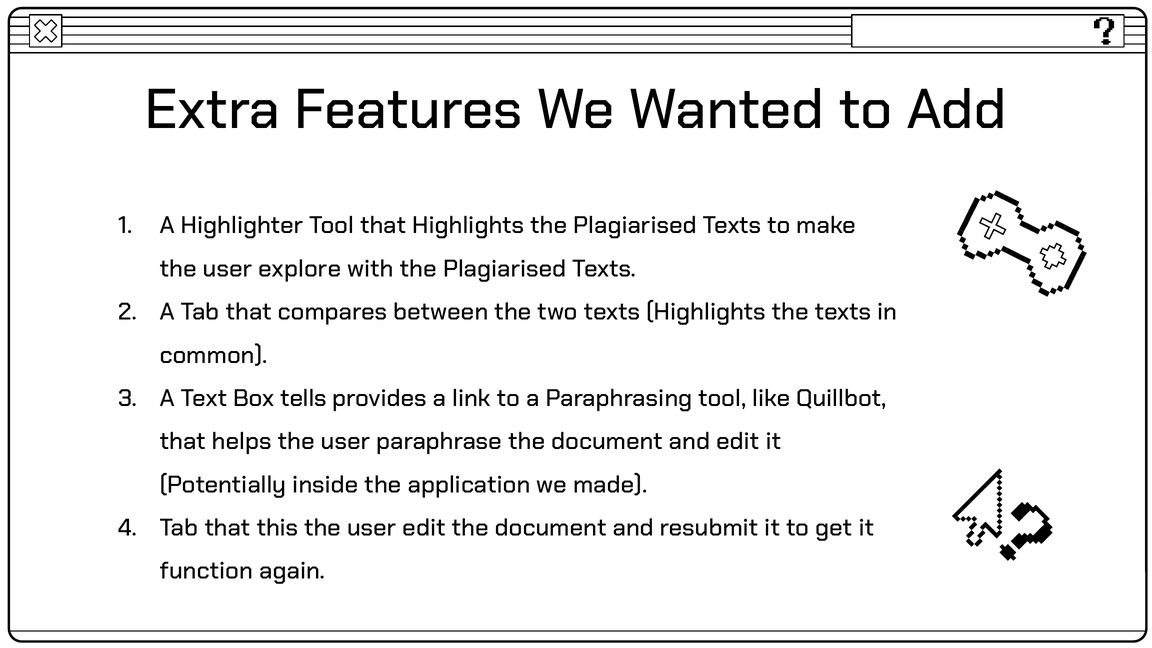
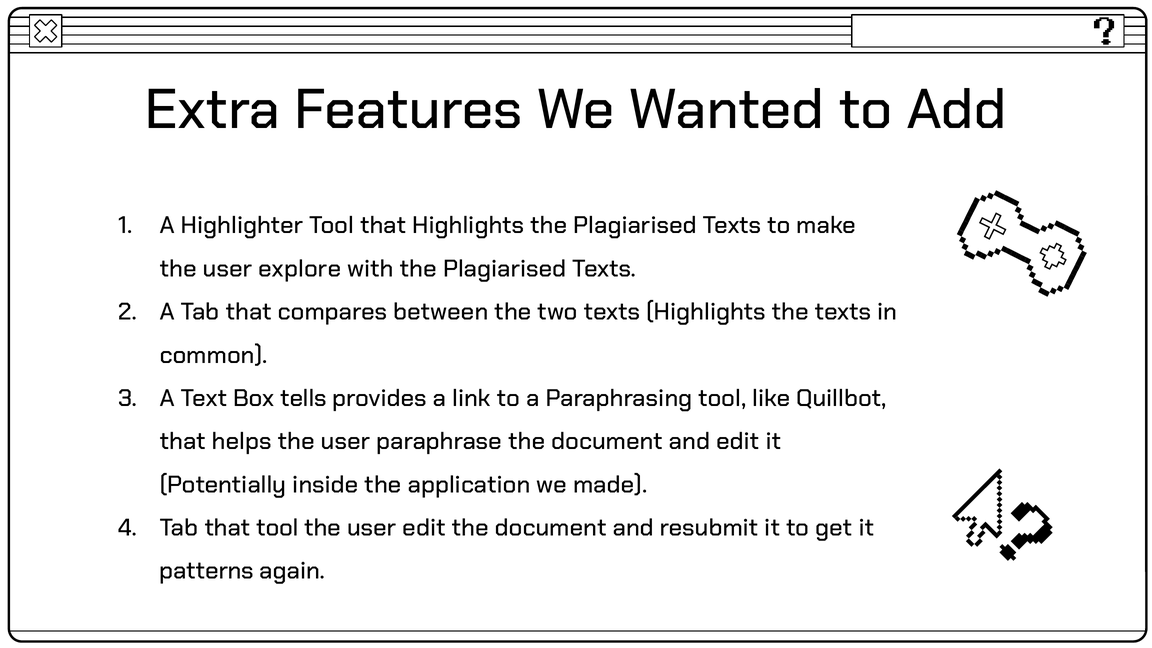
that this: this -> tool (277, 528)
function: function -> patterns (207, 571)
